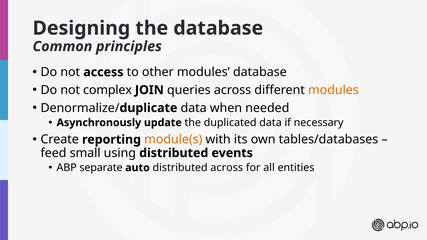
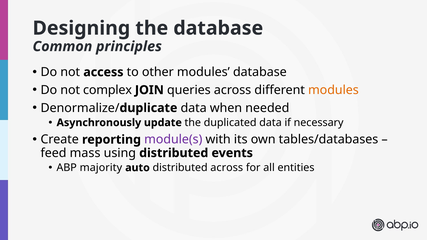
module(s colour: orange -> purple (173, 140)
small: small -> mass (85, 153)
separate: separate -> majority (101, 168)
